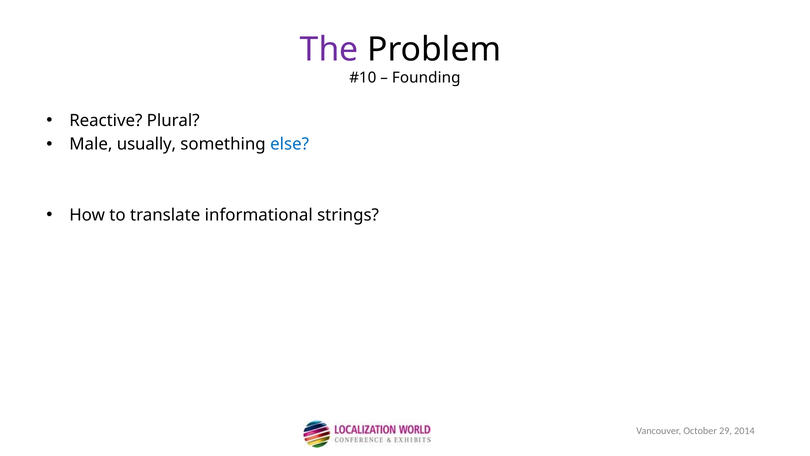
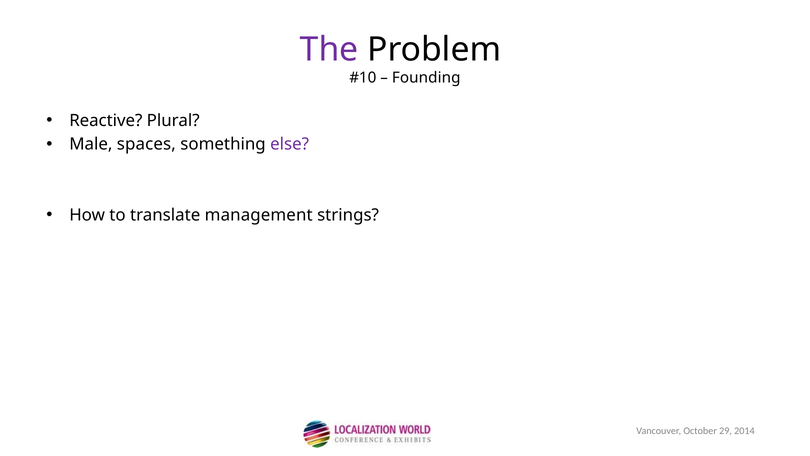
usually: usually -> spaces (146, 144)
else colour: blue -> purple (290, 144)
informational: informational -> management (259, 215)
